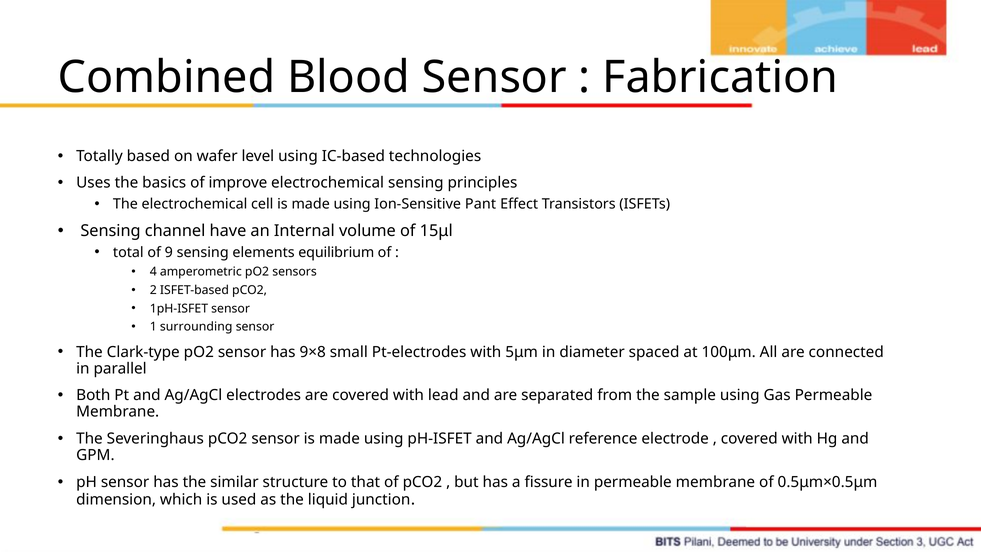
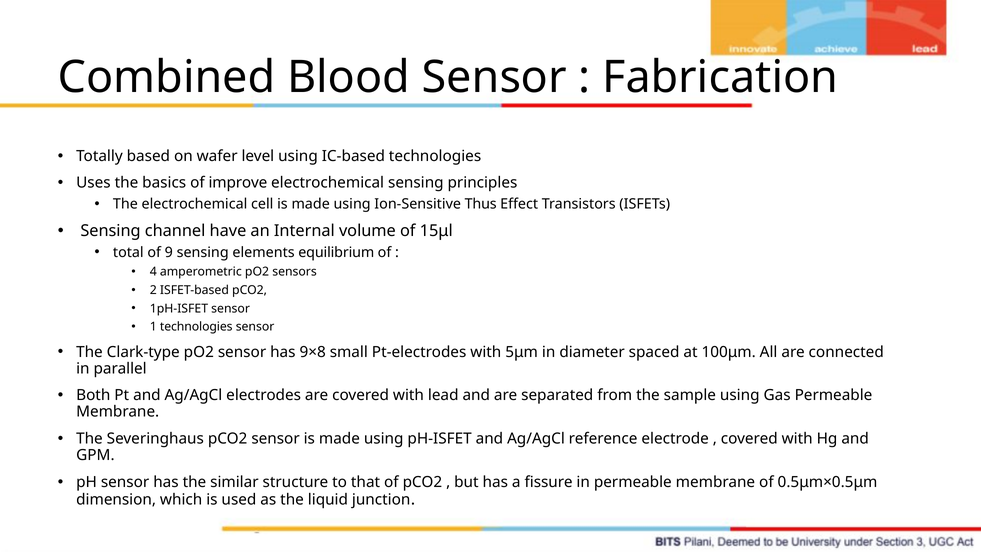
Pant: Pant -> Thus (481, 204)
1 surrounding: surrounding -> technologies (196, 327)
